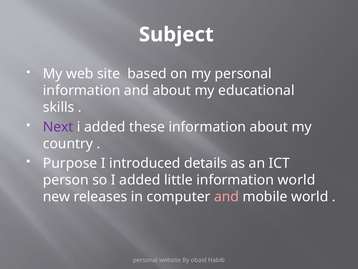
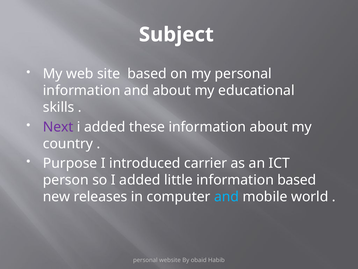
details: details -> carrier (206, 163)
information world: world -> based (297, 180)
and colour: pink -> light blue (227, 196)
